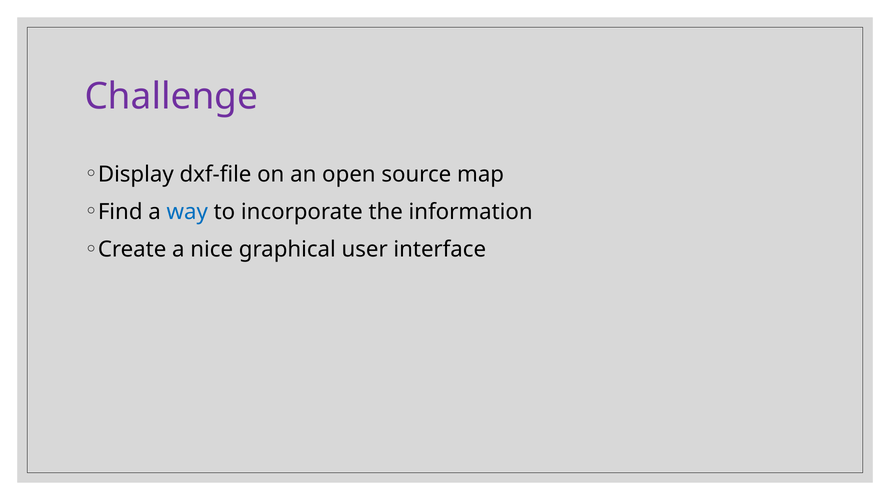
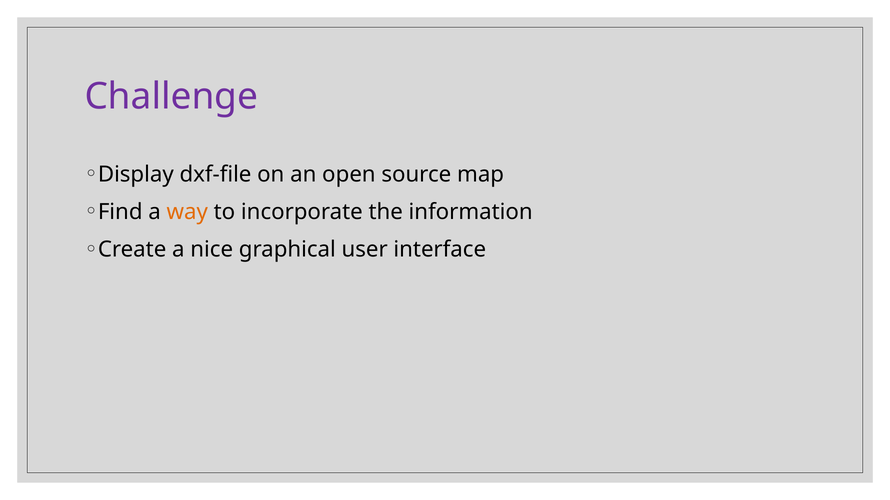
way colour: blue -> orange (187, 212)
